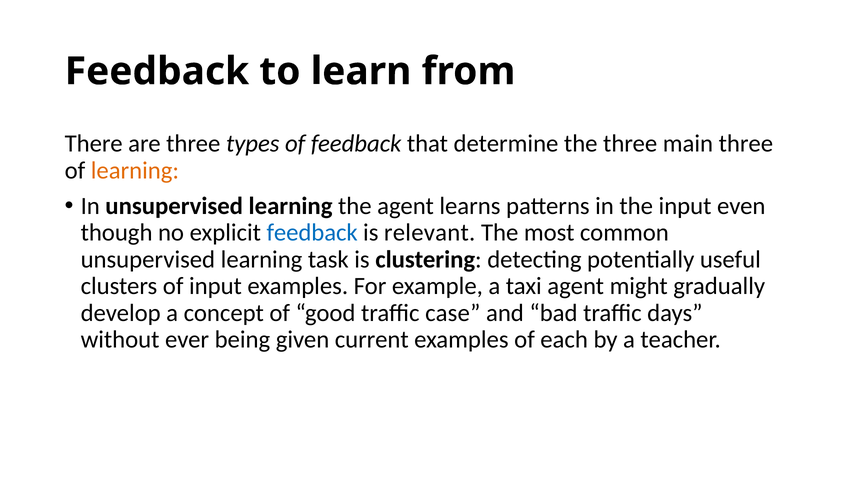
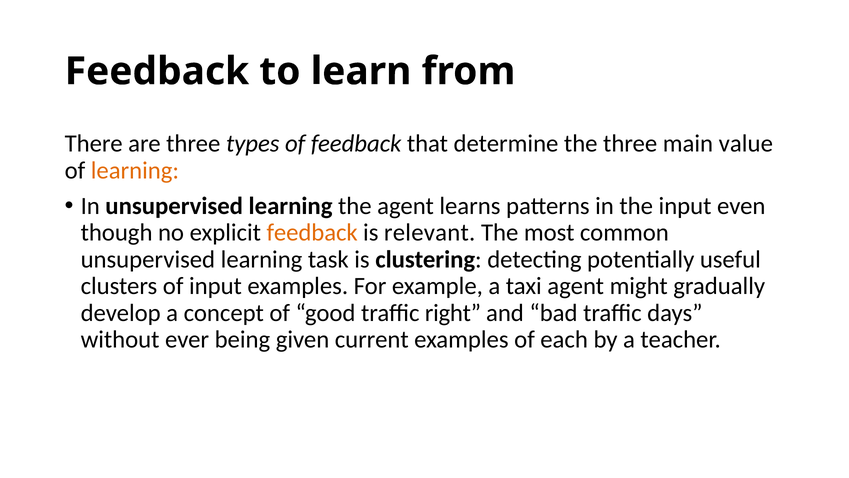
main three: three -> value (746, 143)
feedback colour: blue -> orange (312, 232)
case: case -> right (453, 313)
